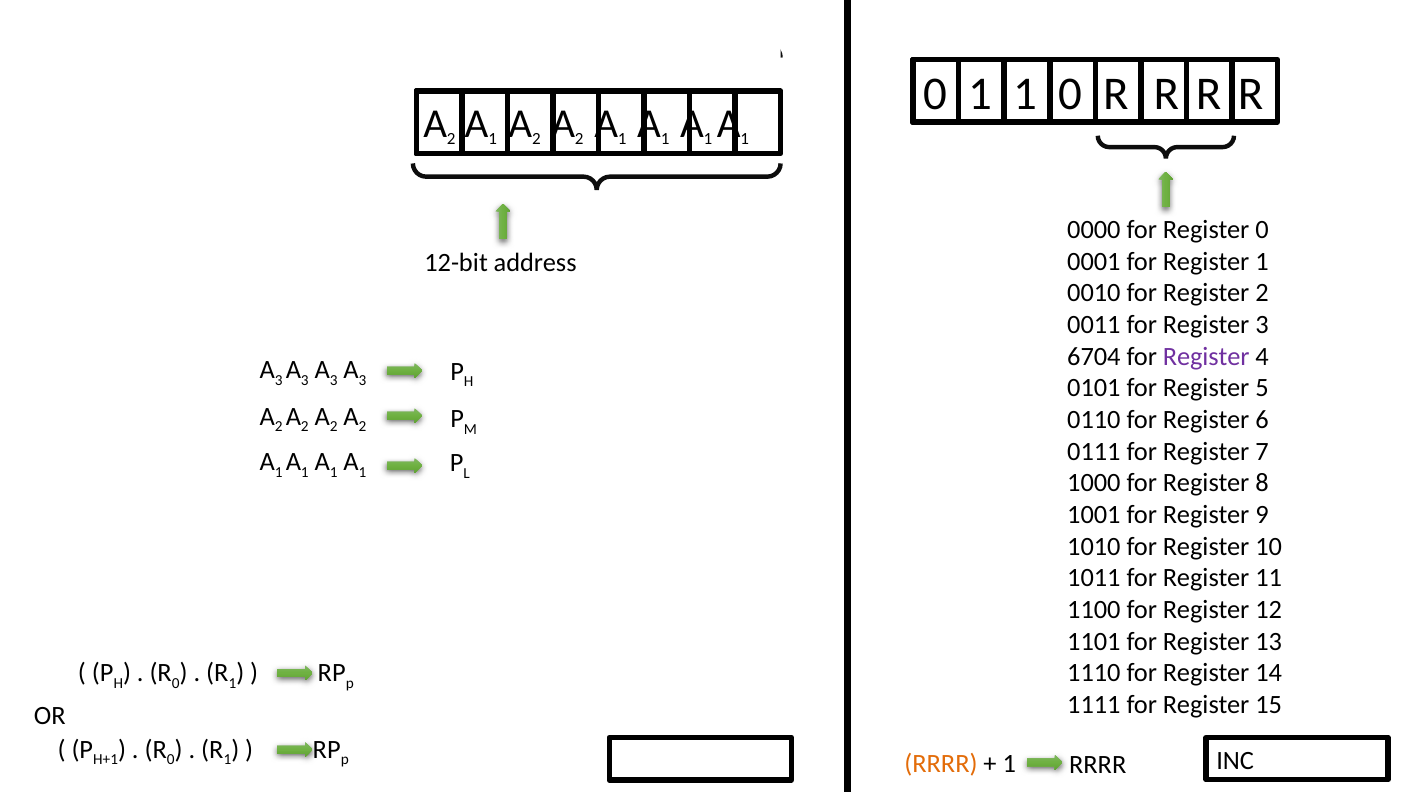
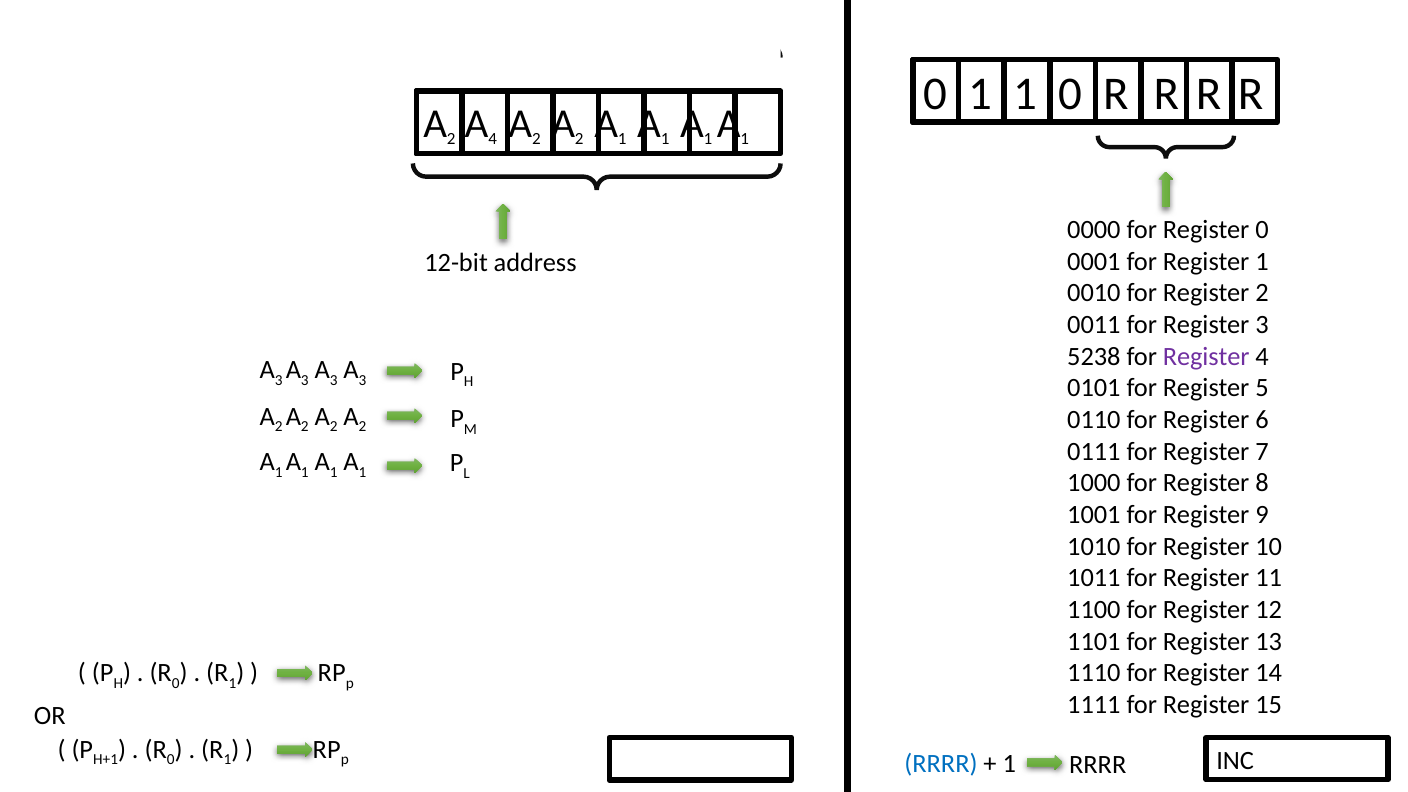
1: 1 -> 4 (493, 139)
6704: 6704 -> 5238 (1094, 356)
RRRR colour: orange -> blue (941, 763)
